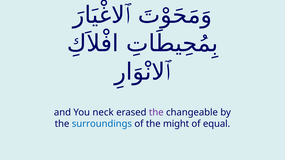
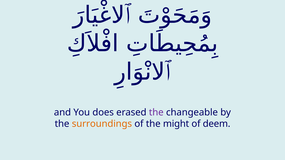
neck: neck -> does (103, 113)
surroundings colour: blue -> orange (102, 124)
equal: equal -> deem (217, 124)
